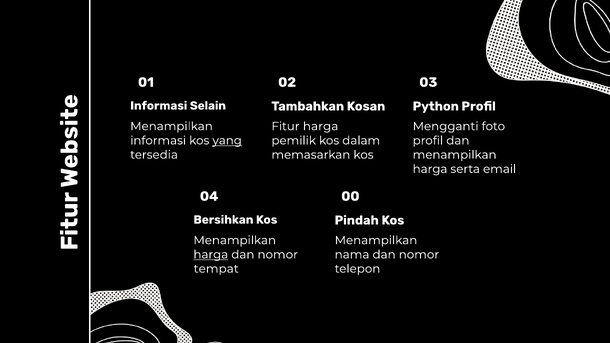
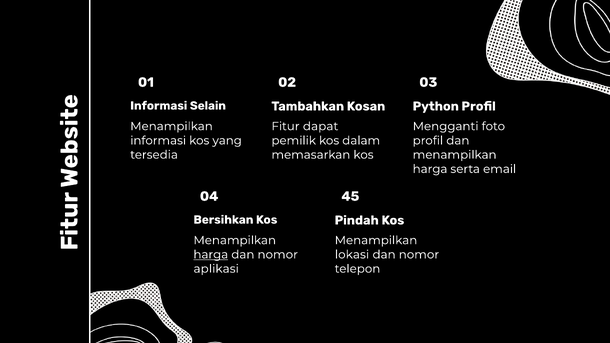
Fitur harga: harga -> dapat (321, 126)
yang underline: present -> none (227, 141)
00: 00 -> 45 (350, 196)
nama: nama -> lokasi (352, 255)
tempat: tempat -> aplikasi (216, 269)
